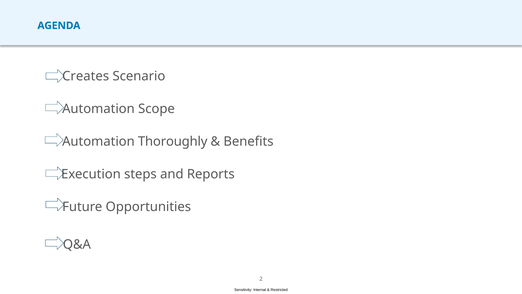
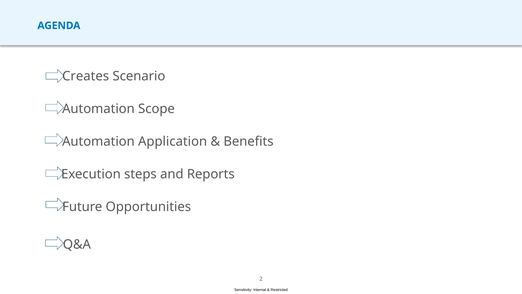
Thoroughly: Thoroughly -> Application (173, 141)
